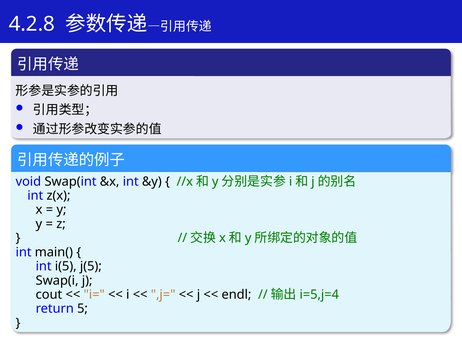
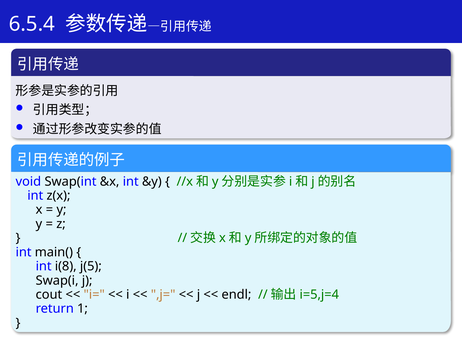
4.2.8: 4.2.8 -> 6.5.4 (32, 24)
i(5: i(5 -> i(8 (66, 266)
5: 5 -> 1 (82, 308)
